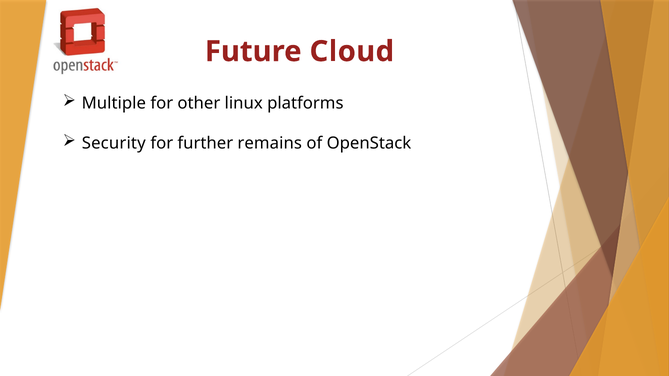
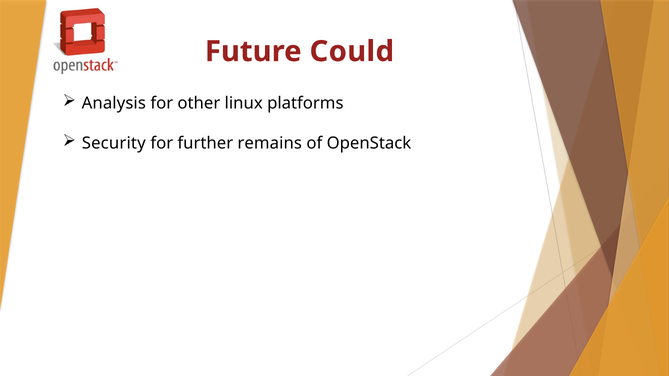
Cloud: Cloud -> Could (352, 52)
Multiple: Multiple -> Analysis (114, 103)
